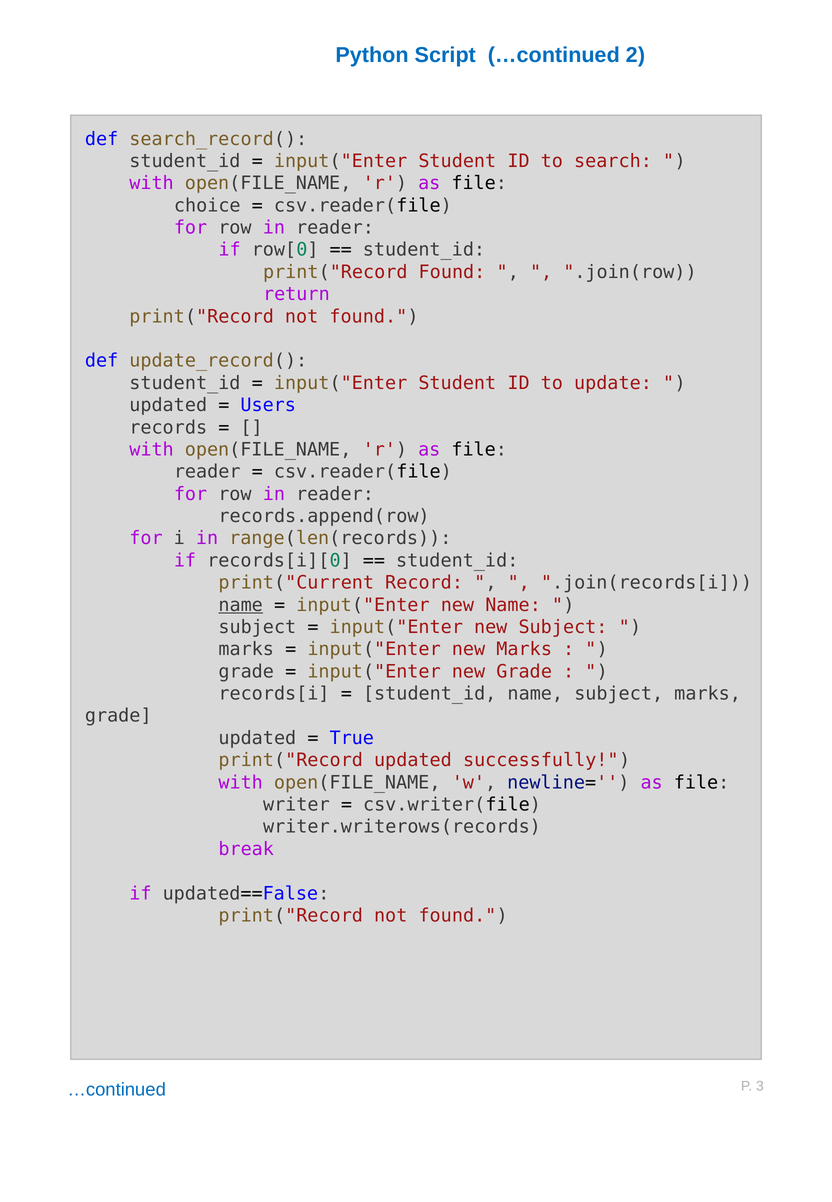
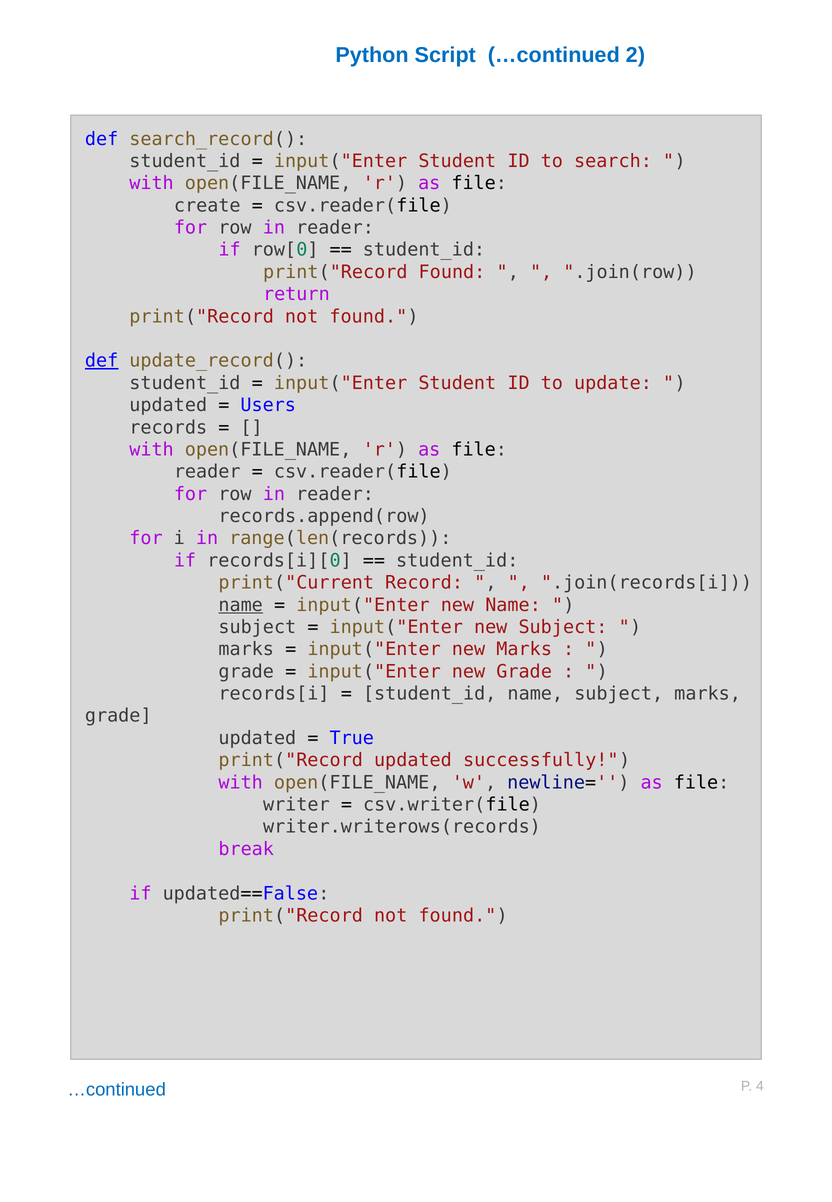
choice: choice -> create (207, 205)
def underline: none -> present (102, 361)
3: 3 -> 4 (760, 1086)
